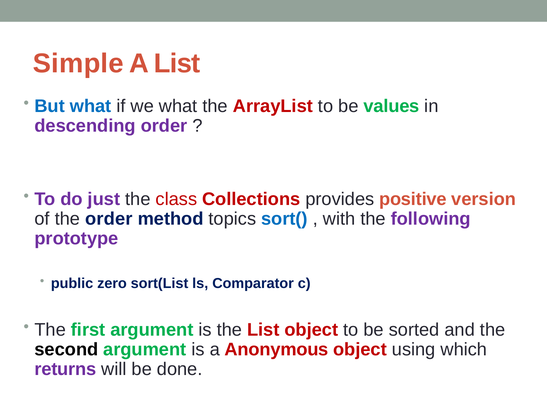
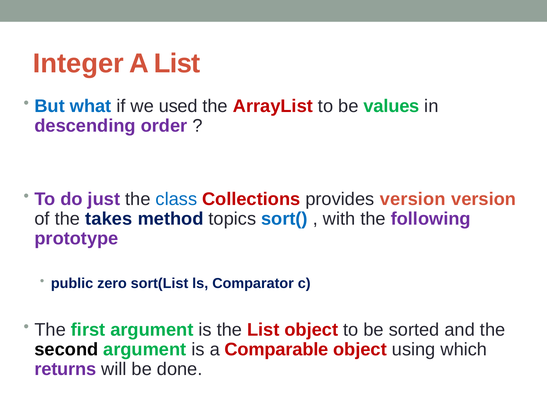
Simple: Simple -> Integer (78, 63)
we what: what -> used (178, 106)
class colour: red -> blue (176, 199)
provides positive: positive -> version (413, 199)
the order: order -> takes (109, 219)
Anonymous: Anonymous -> Comparable (277, 350)
